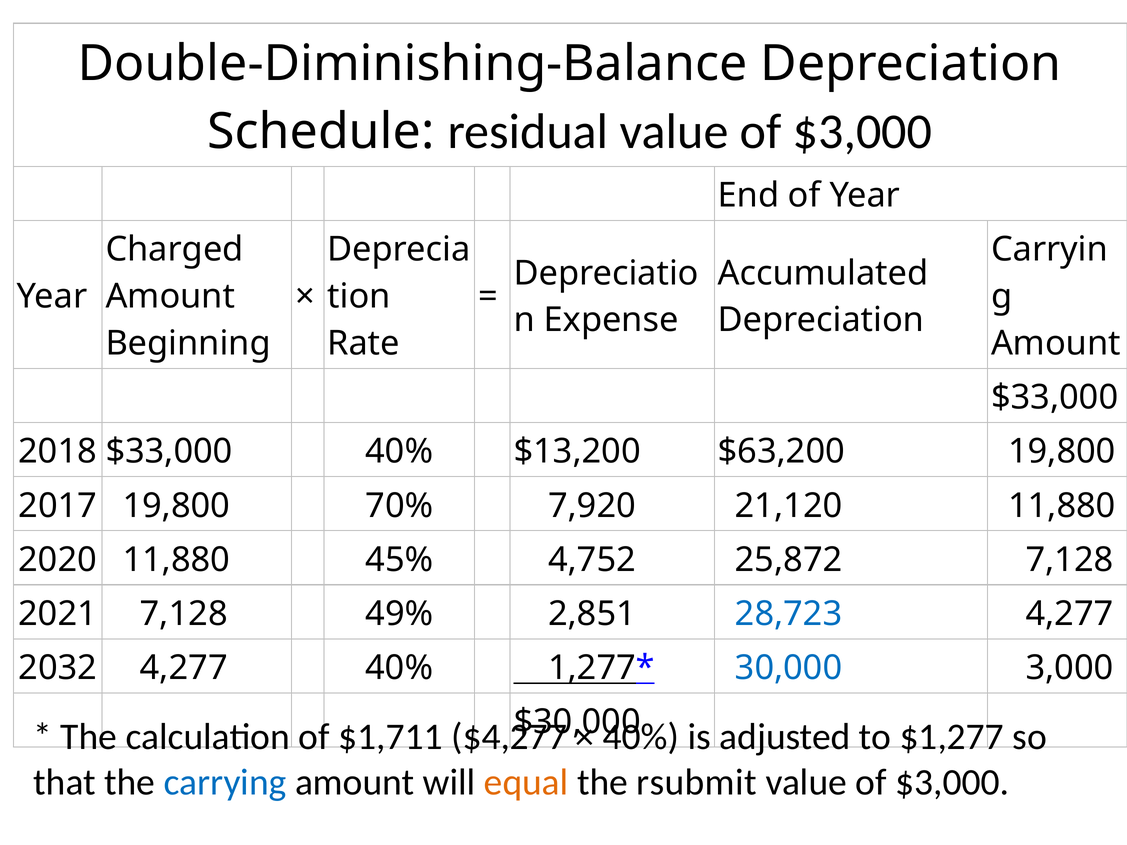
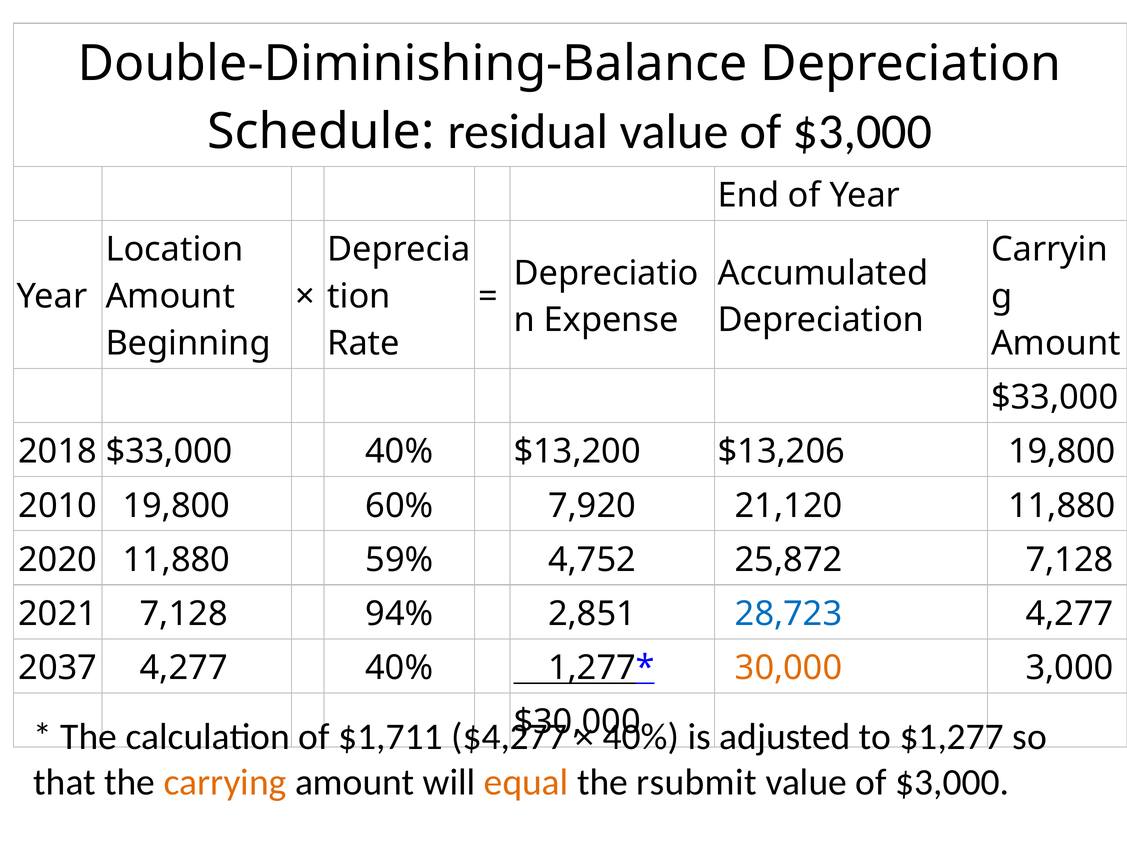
Charged: Charged -> Location (175, 250)
$63,200: $63,200 -> $13,206 (781, 452)
2017: 2017 -> 2010 (58, 506)
70%: 70% -> 60% (399, 506)
45%: 45% -> 59% (399, 560)
49%: 49% -> 94% (399, 614)
2032: 2032 -> 2037 (58, 668)
30,000 colour: blue -> orange (789, 668)
carrying colour: blue -> orange (225, 782)
